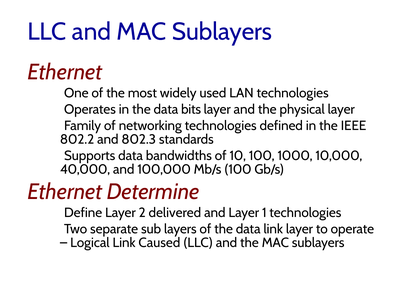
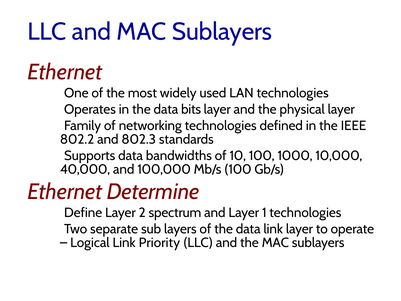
delivered: delivered -> spectrum (175, 213)
Caused: Caused -> Priority (159, 243)
